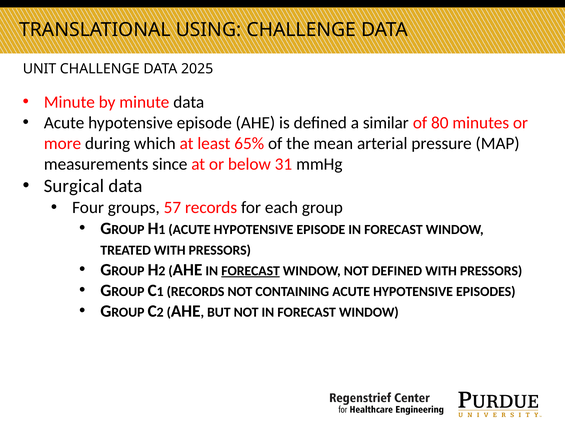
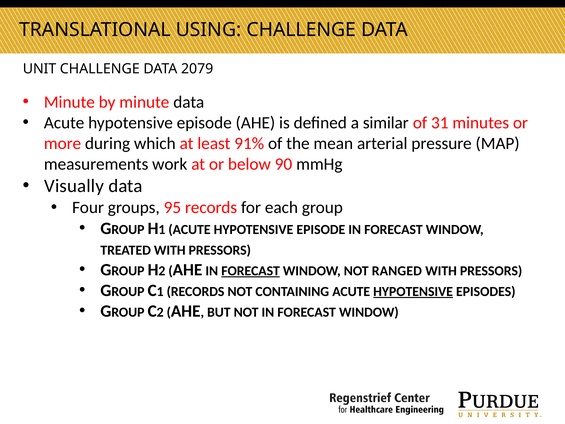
2025: 2025 -> 2079 (197, 69)
80: 80 -> 31 (440, 123)
65%: 65% -> 91% (249, 143)
since: since -> work (170, 164)
31: 31 -> 90 (283, 164)
Surgical: Surgical -> Visually (74, 186)
57: 57 -> 95 (172, 207)
NOT DEFINED: DEFINED -> RANGED (397, 271)
HYPOTENSIVE underline: none -> present (413, 291)
